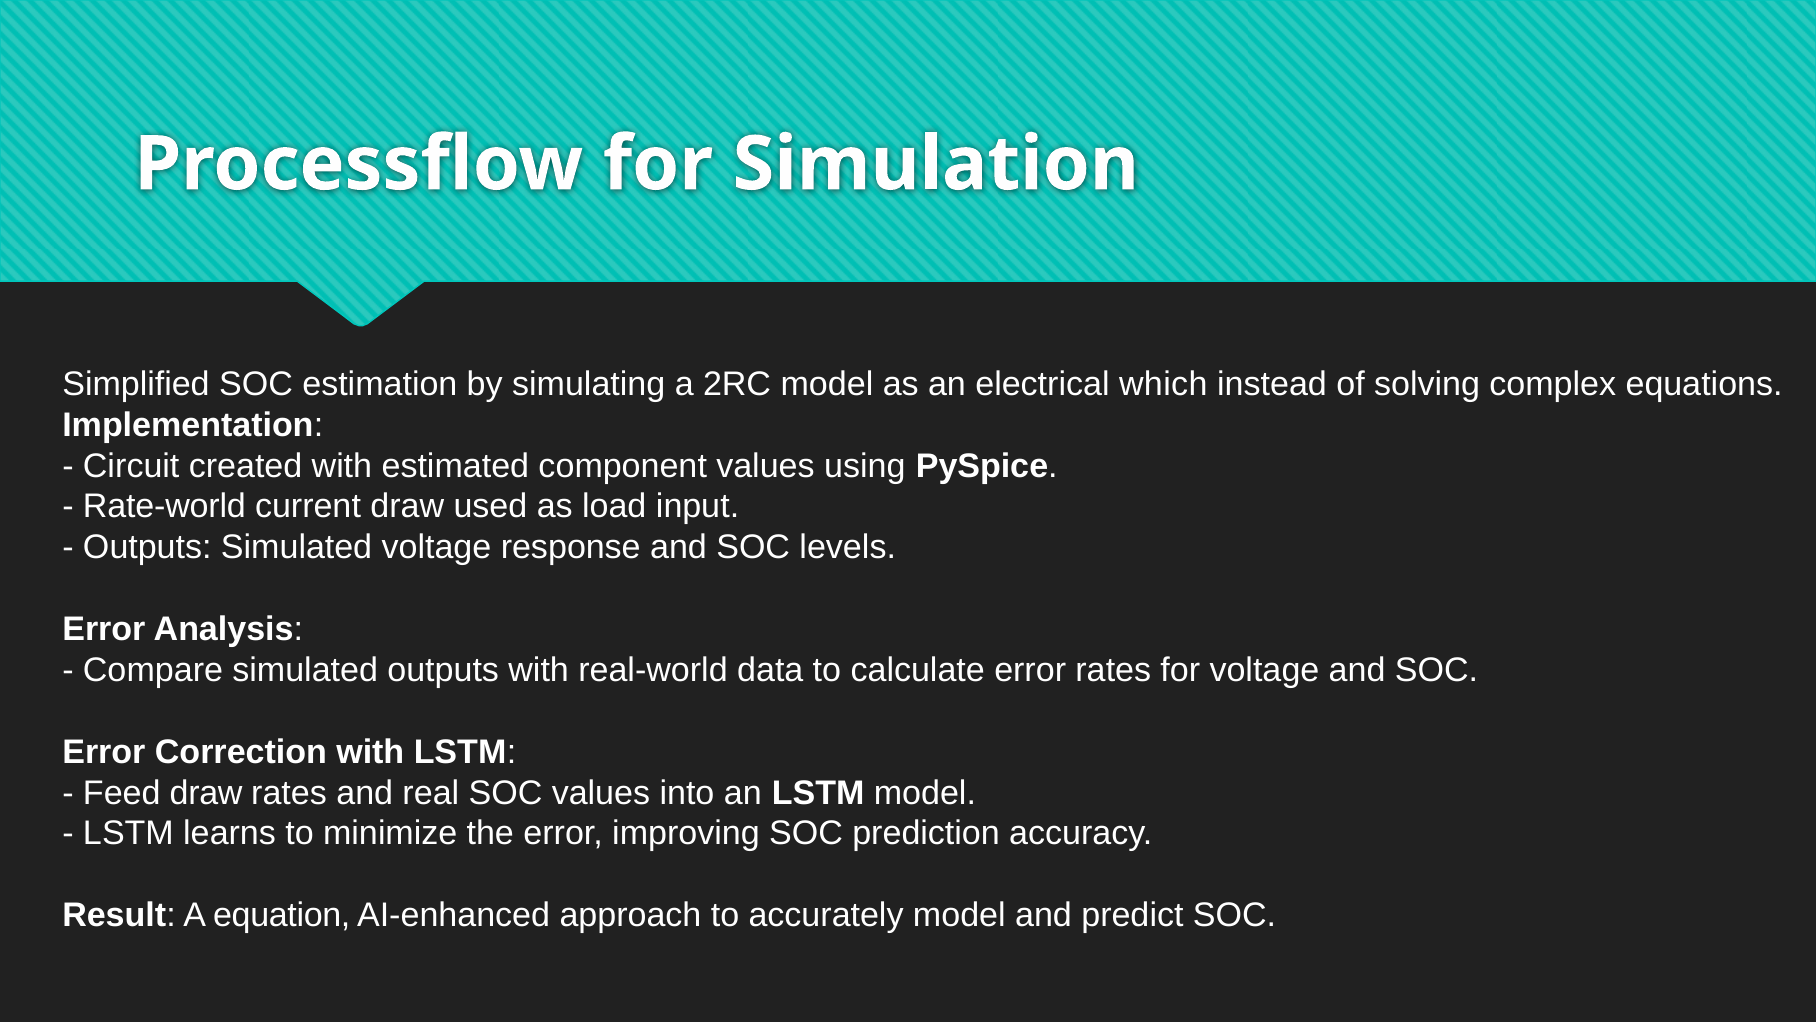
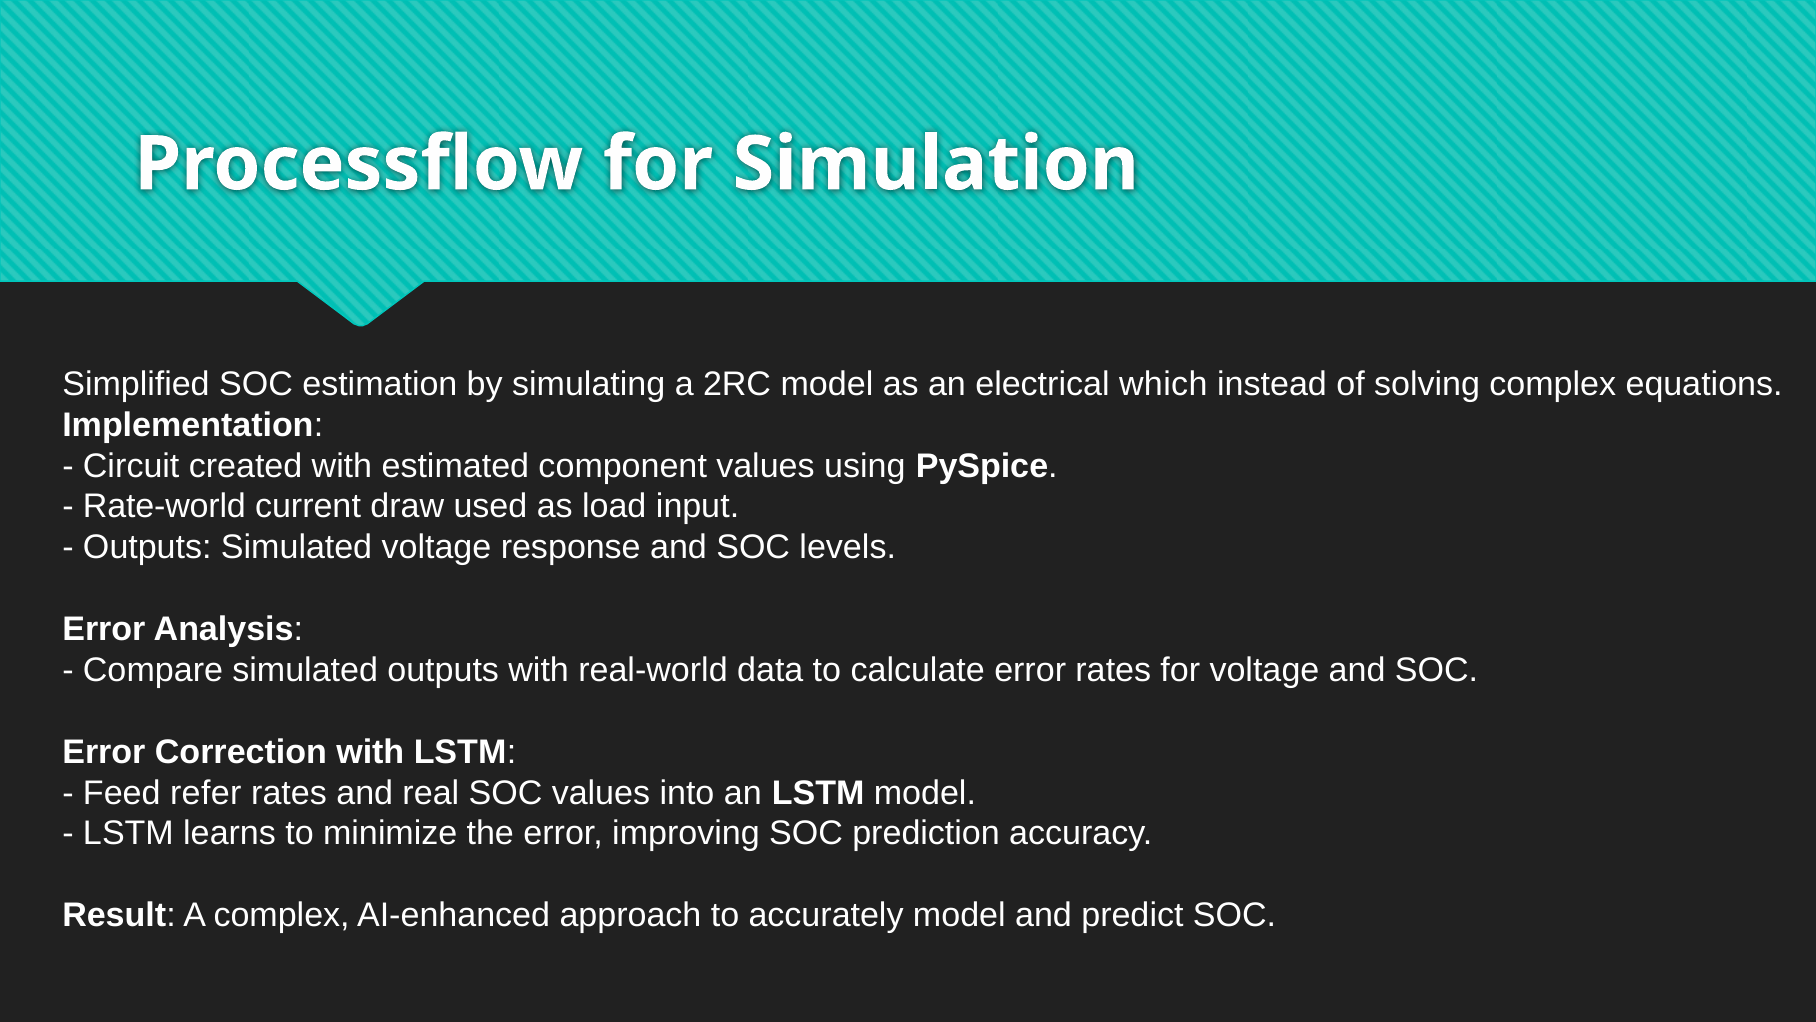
Feed draw: draw -> refer (206, 792)
A equation: equation -> complex (282, 915)
